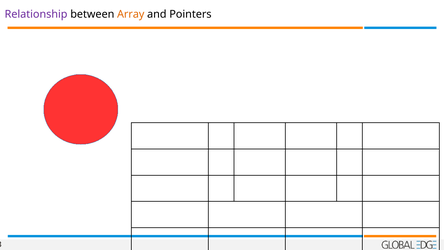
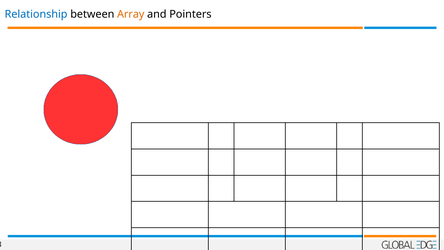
Relationship colour: purple -> blue (36, 14)
